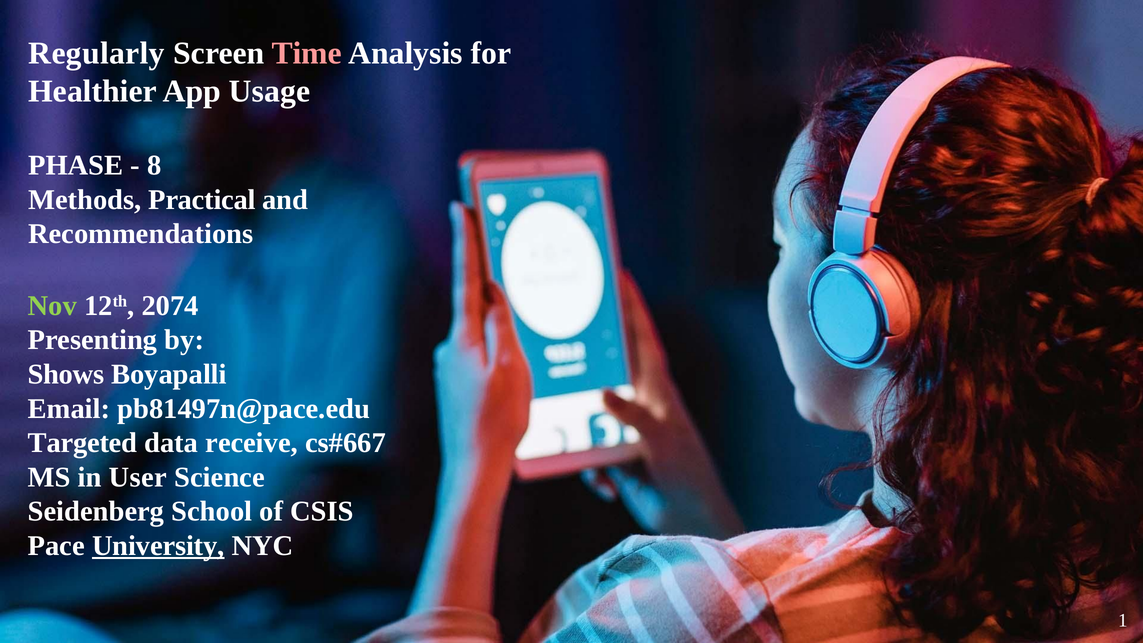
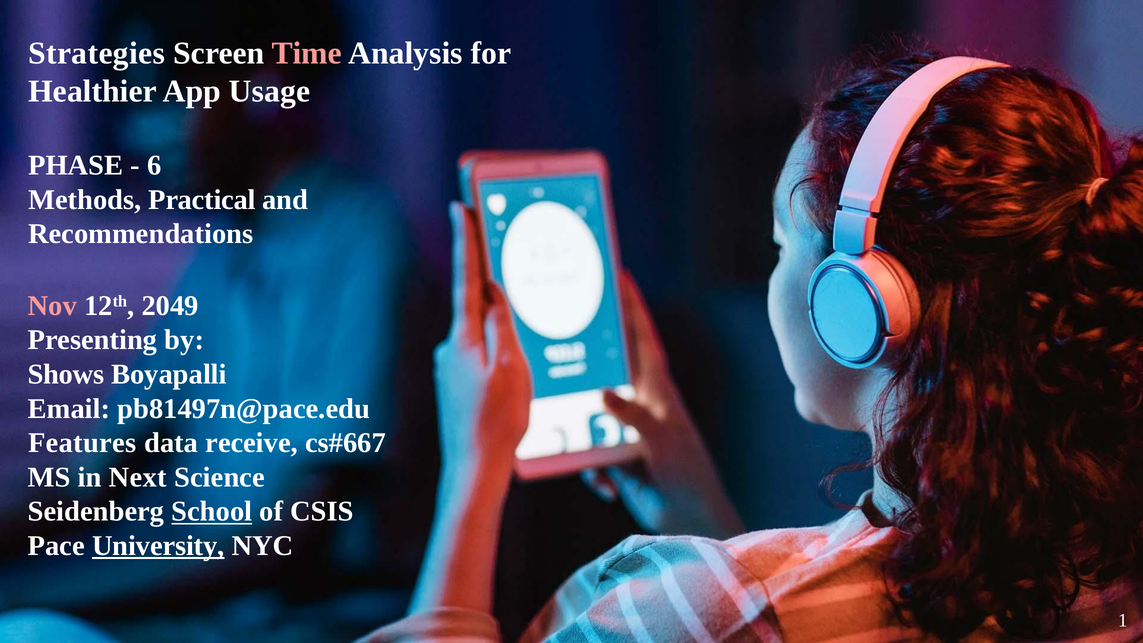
Regularly: Regularly -> Strategies (97, 53)
8: 8 -> 6 (154, 165)
Nov colour: light green -> pink (52, 306)
2074: 2074 -> 2049 (170, 306)
Targeted: Targeted -> Features (82, 443)
User: User -> Next (138, 477)
School underline: none -> present (212, 511)
